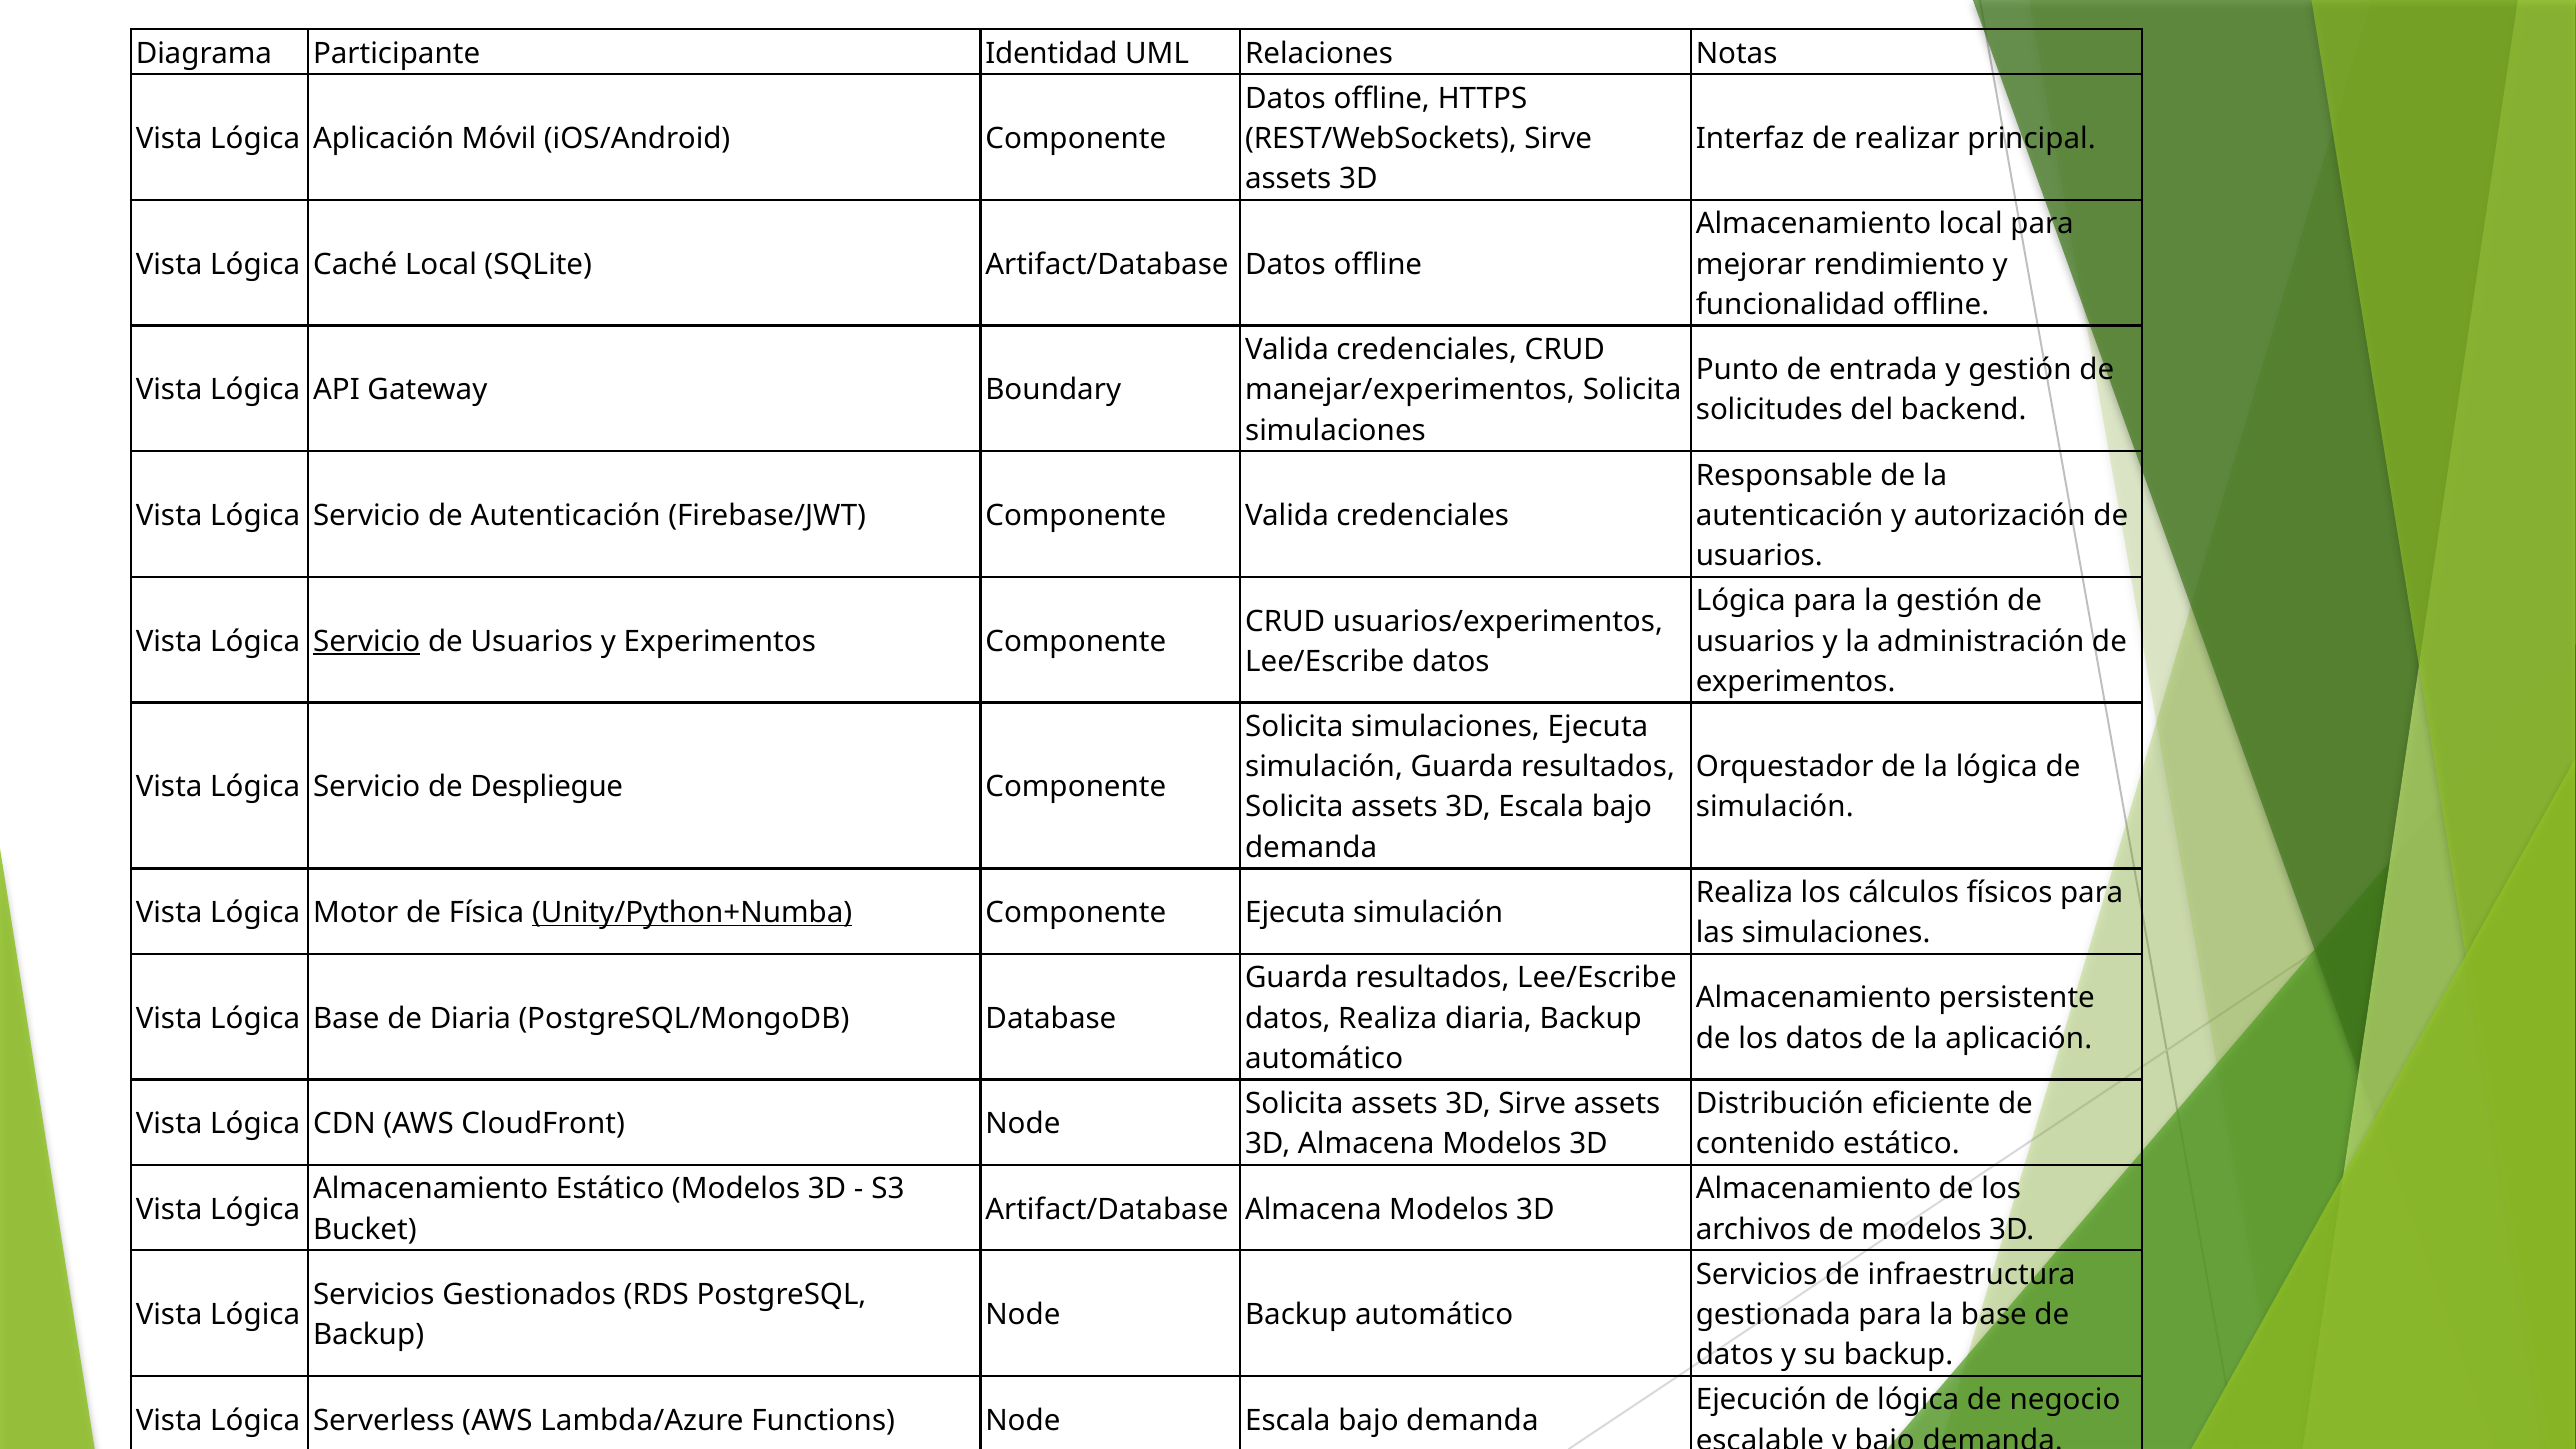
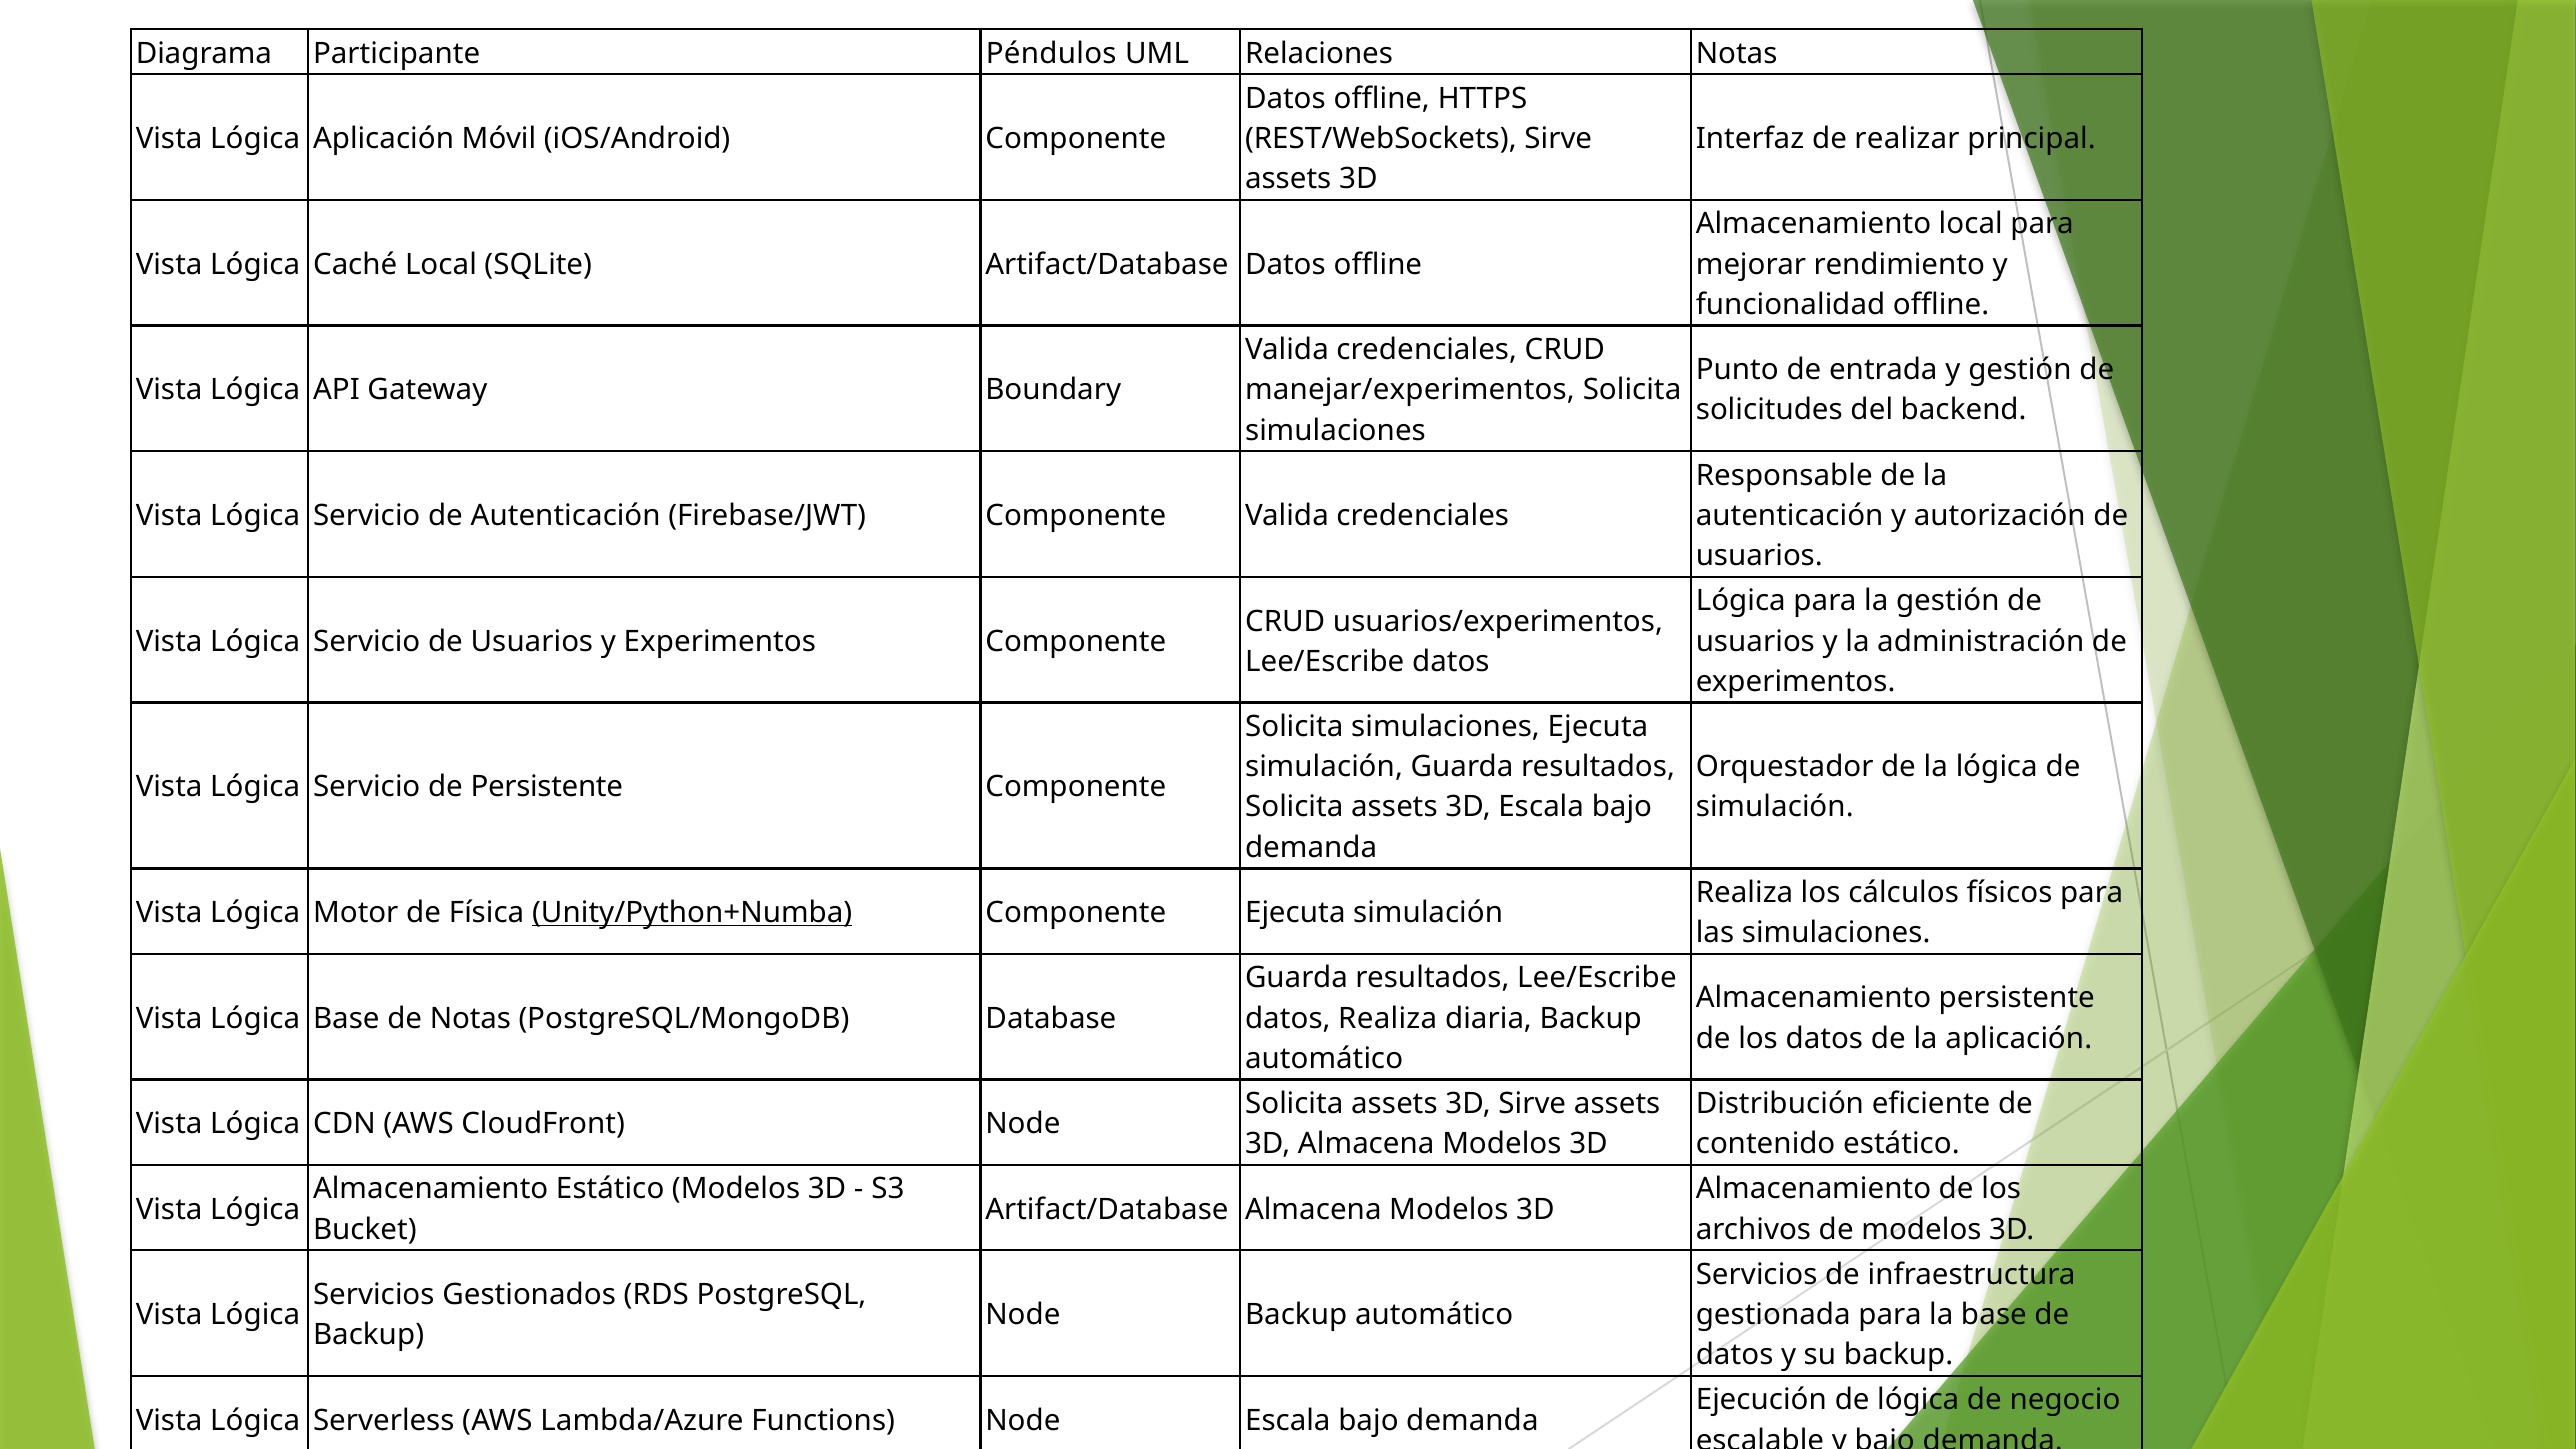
Identidad: Identidad -> Péndulos (1051, 53)
Servicio underline: present -> none (367, 641)
de Despliegue: Despliegue -> Persistente (547, 787)
de Diaria: Diaria -> Notas (470, 1018)
